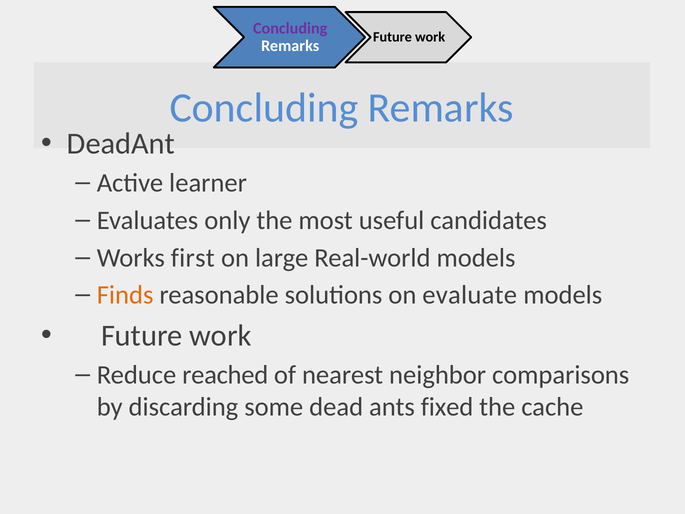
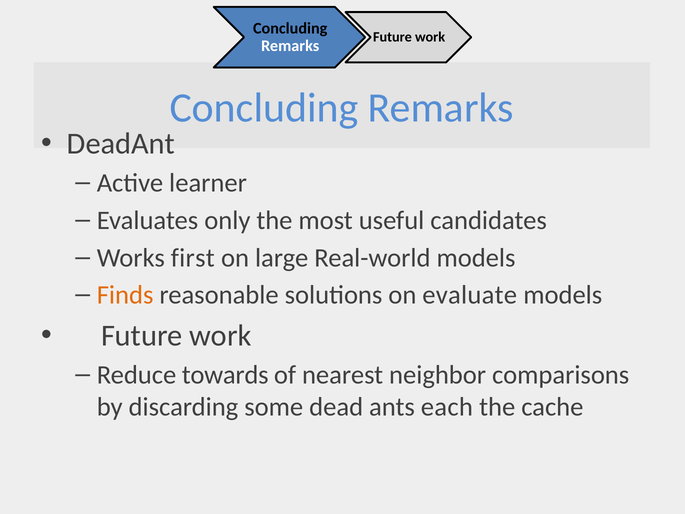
Concluding colour: purple -> black (290, 28)
reached: reached -> towards (225, 375)
fixed: fixed -> each (447, 407)
